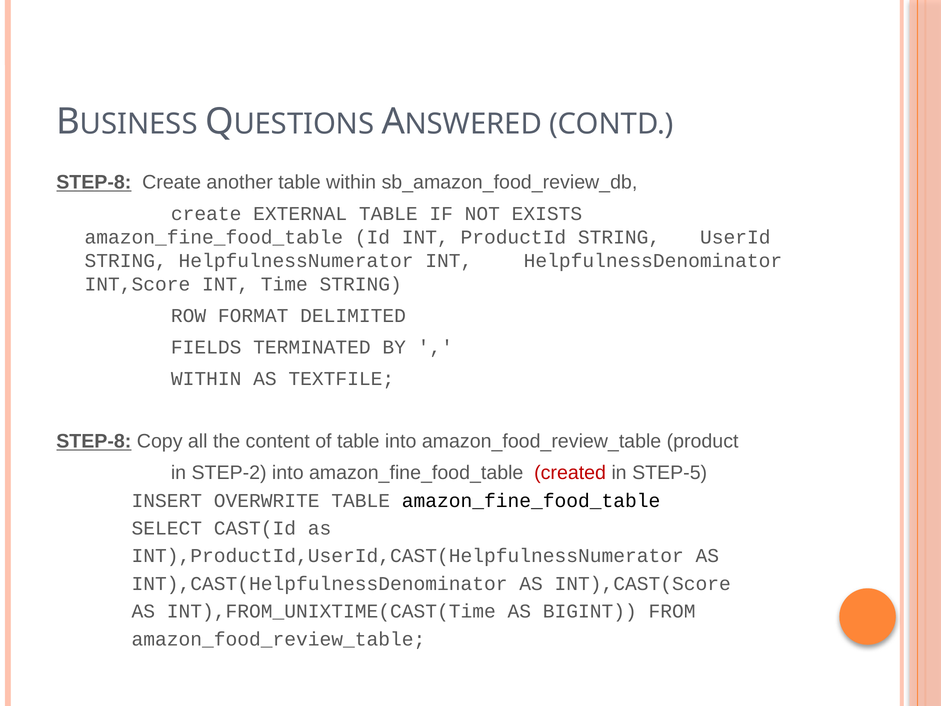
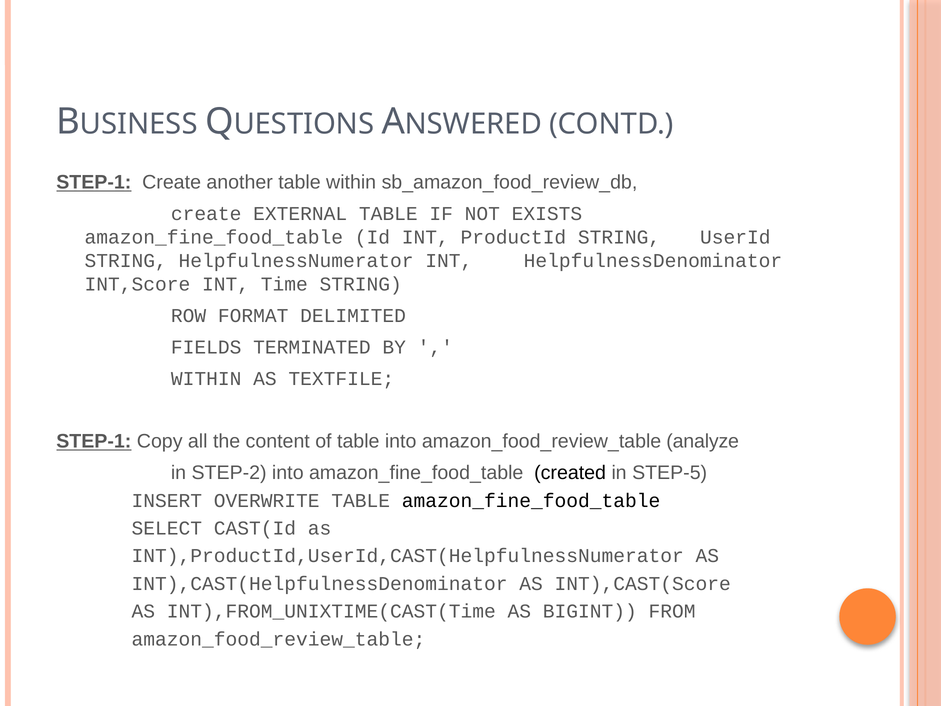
STEP-8: STEP-8 -> STEP-1 (94, 182)
STEP-8: STEP-8 -> STEP-1 (94, 441)
product: product -> analyze (703, 441)
created colour: red -> black (570, 473)
